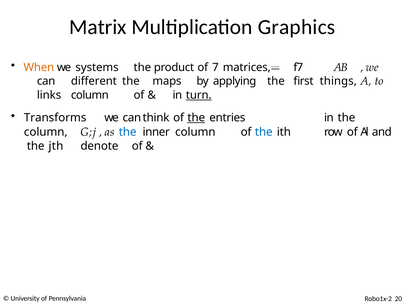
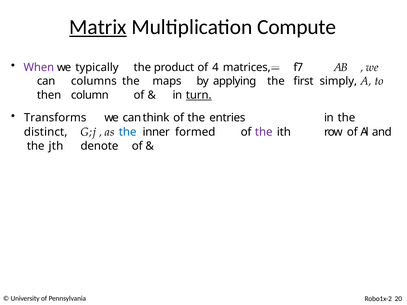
Matrix underline: none -> present (98, 27)
Graphics: Graphics -> Compute (297, 27)
When colour: orange -> purple (39, 67)
systems: systems -> typically (97, 67)
7: 7 -> 4 (215, 67)
different: different -> columns (94, 81)
things: things -> simply (338, 81)
links: links -> then (49, 95)
the underline: present -> none (196, 118)
column: column -> distinct (46, 132)
inner column: column -> formed (195, 132)
the colour: blue -> purple (264, 132)
